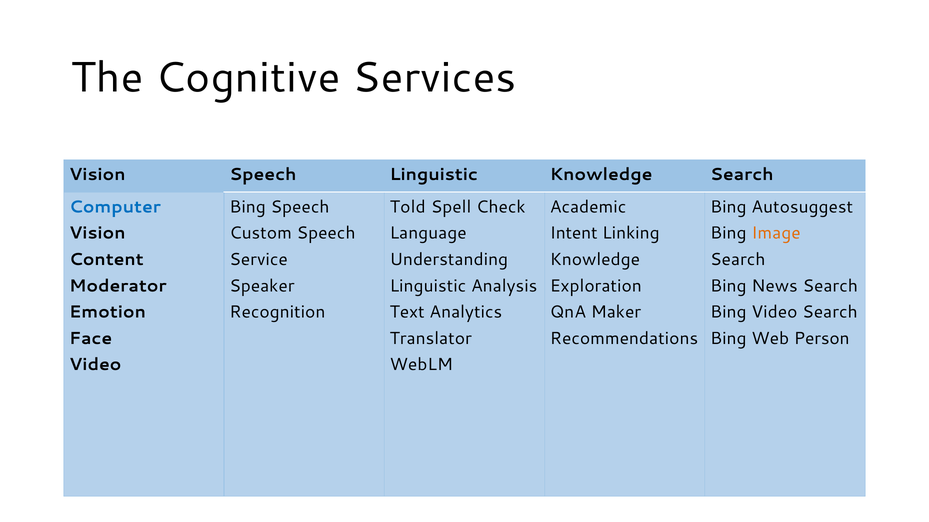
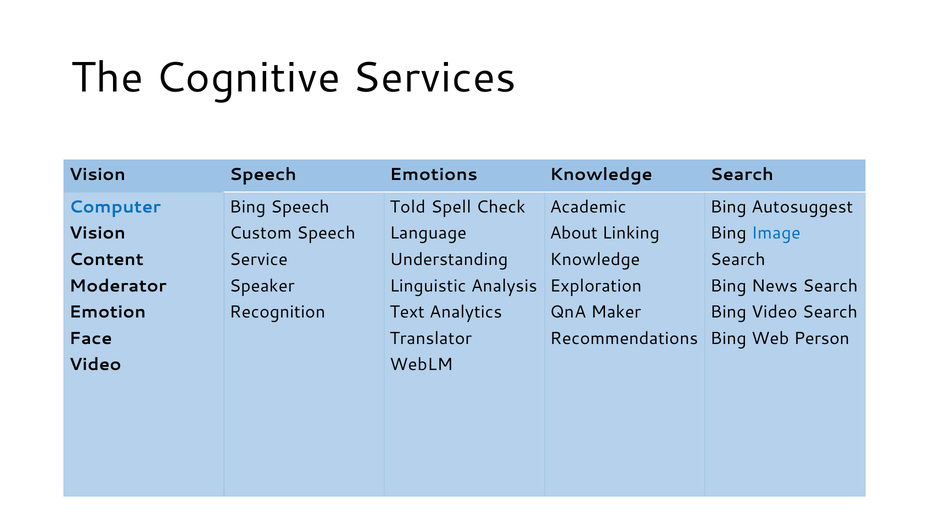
Speech Linguistic: Linguistic -> Emotions (434, 175)
Intent: Intent -> About (574, 233)
Image colour: orange -> blue (776, 233)
